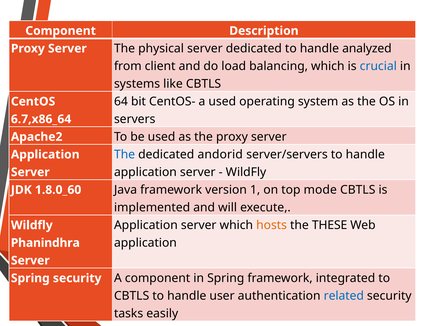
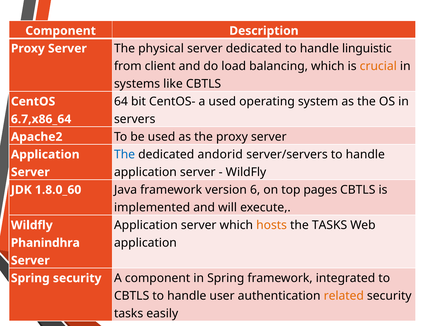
analyzed: analyzed -> linguistic (367, 49)
crucial colour: blue -> orange (378, 66)
1: 1 -> 6 (255, 190)
mode: mode -> pages (320, 190)
the THESE: THESE -> TASKS (330, 225)
related colour: blue -> orange (344, 296)
